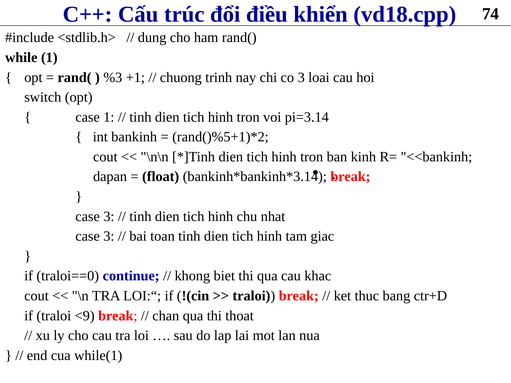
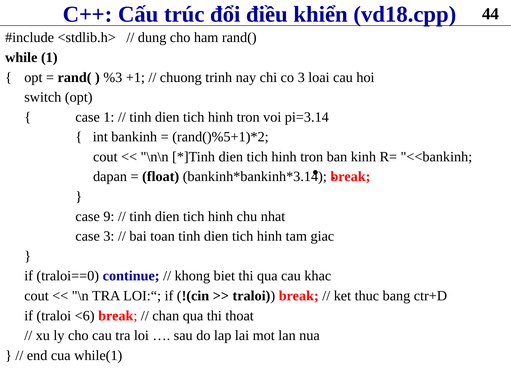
74: 74 -> 44 (491, 14)
3: 3 -> 9 (109, 217)
<9: <9 -> <6 (85, 316)
